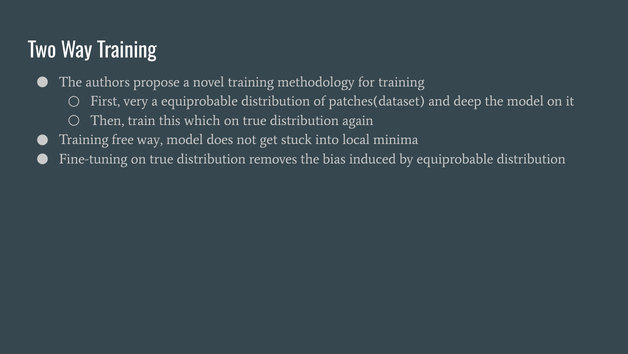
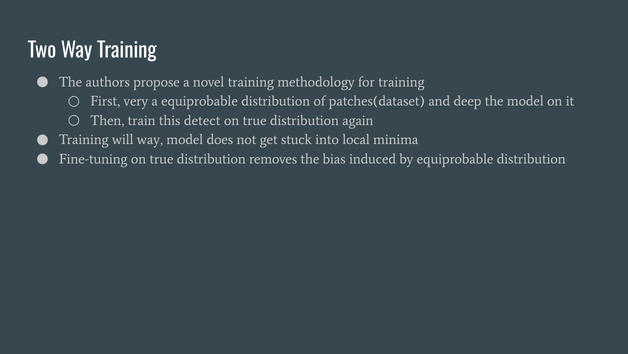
which: which -> detect (202, 120)
free: free -> will (123, 139)
